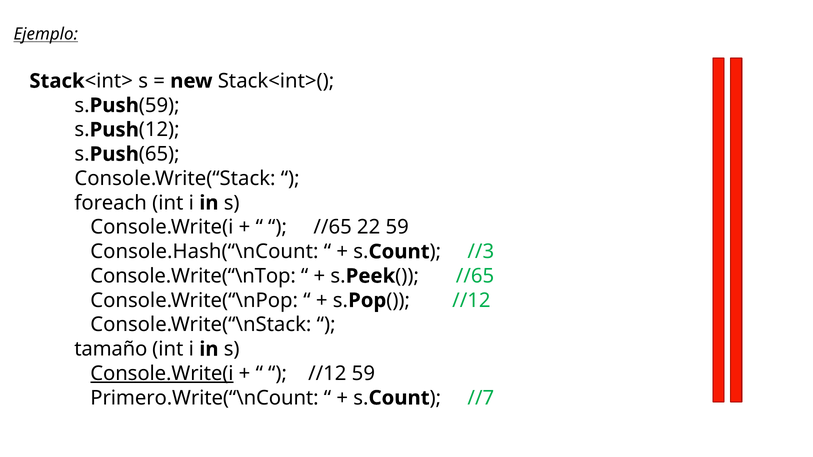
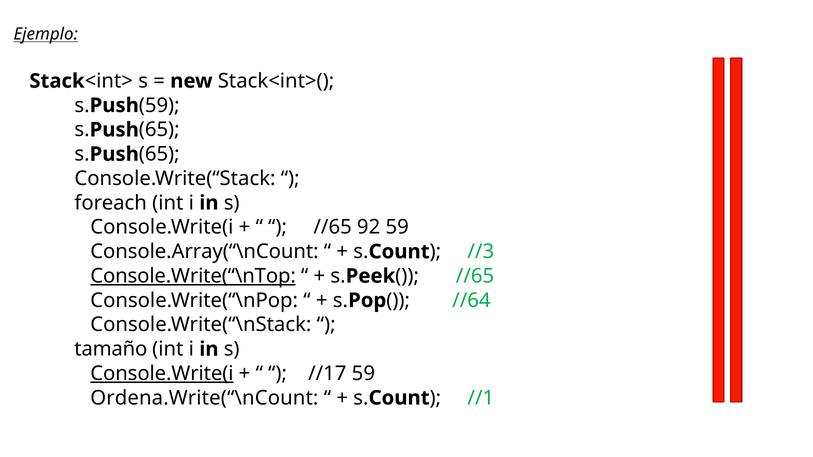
12: 12 -> 65 (159, 130)
22: 22 -> 92 (369, 227)
Console.Hash(“\nCount: Console.Hash(“\nCount -> Console.Array(“\nCount (204, 252)
Console.Write(“\nTop underline: none -> present (193, 276)
//12: //12 -> //64 (471, 301)
//12: //12 -> //17 (327, 374)
Primero.Write(“\nCount: Primero.Write(“\nCount -> Ordena.Write(“\nCount (204, 398)
//7: //7 -> //1 (481, 398)
